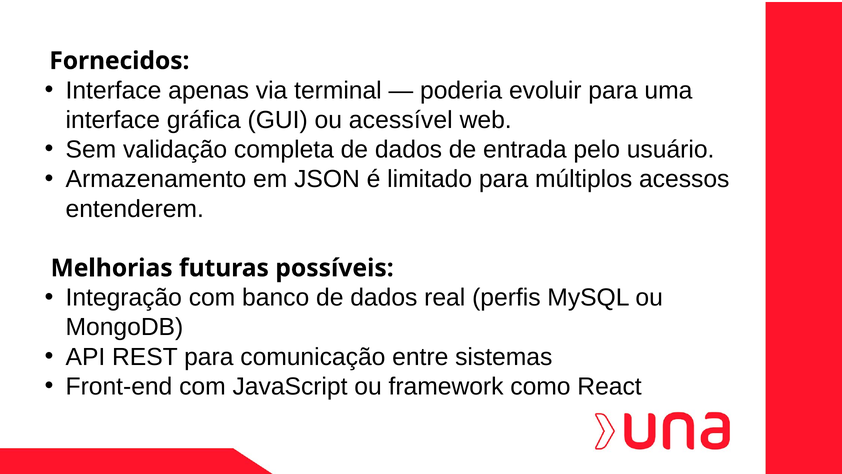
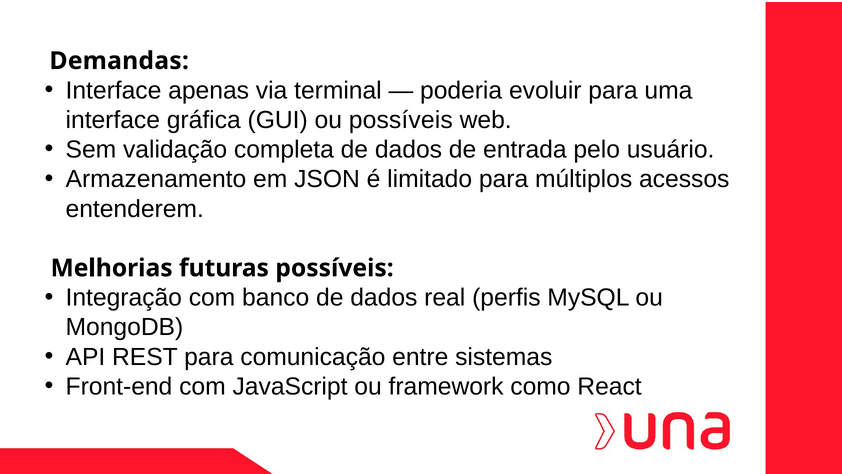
Fornecidos: Fornecidos -> Demandas (119, 61)
ou acessível: acessível -> possíveis (401, 120)
